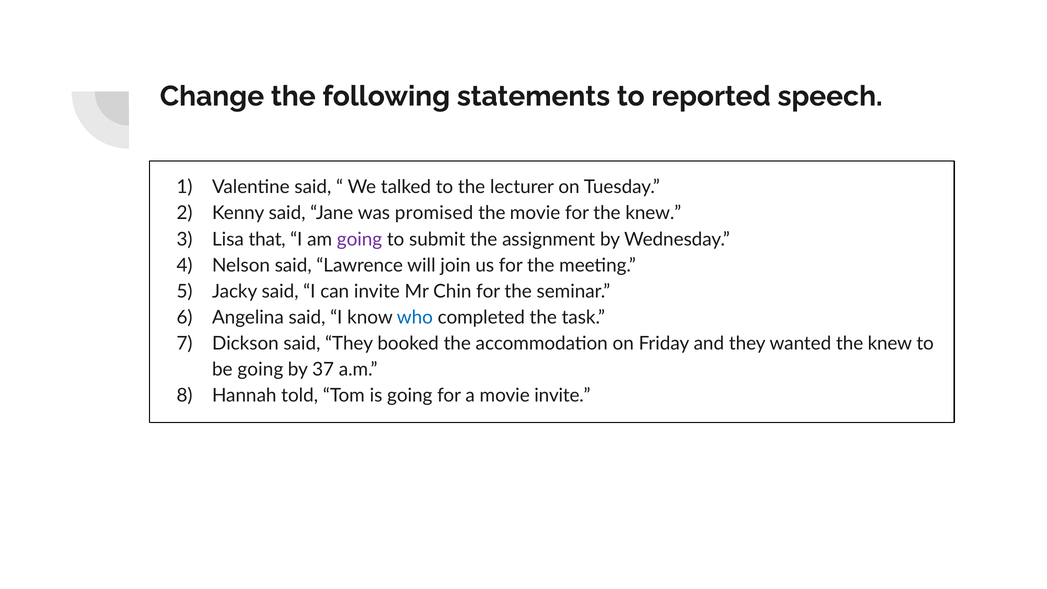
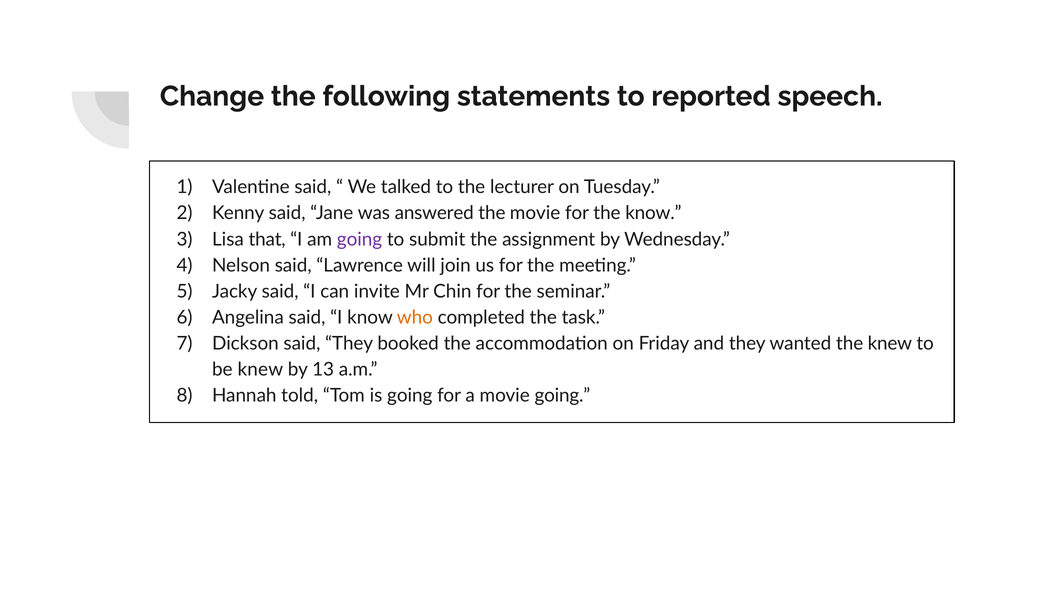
promised: promised -> answered (434, 213)
for the knew: knew -> know (653, 213)
who colour: blue -> orange (415, 317)
be going: going -> knew (260, 370)
37: 37 -> 13 (323, 370)
movie invite: invite -> going (562, 396)
